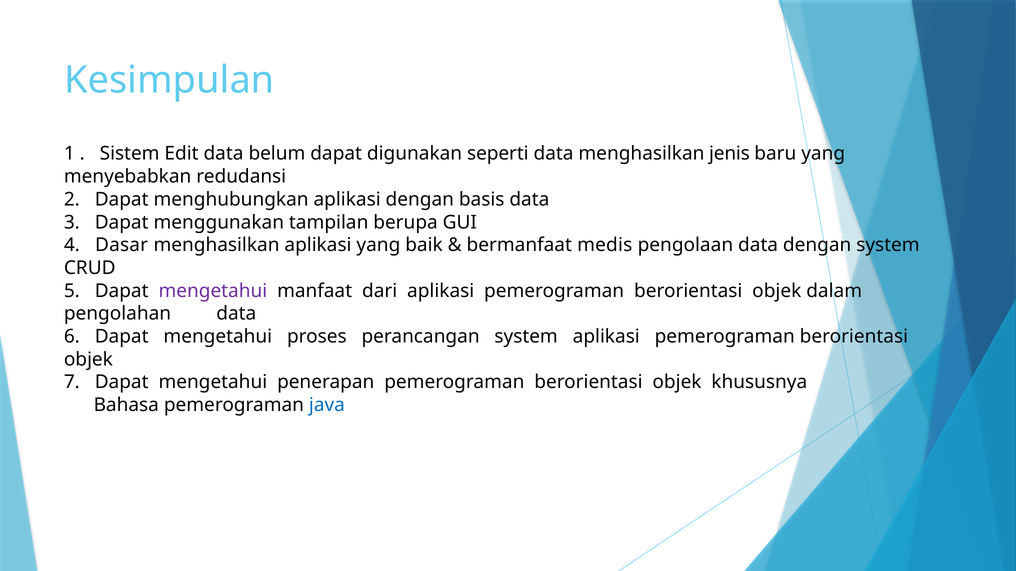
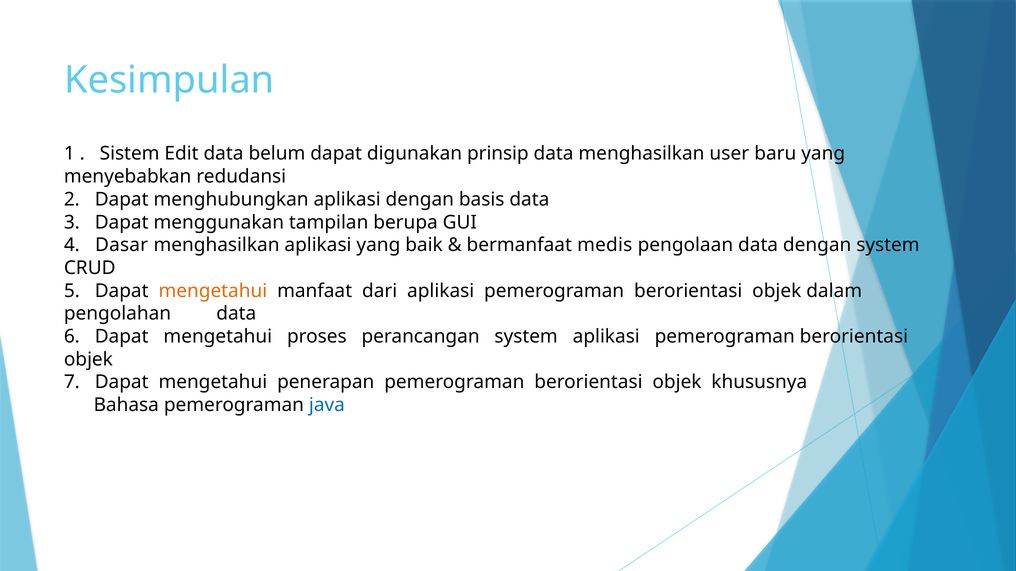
seperti: seperti -> prinsip (498, 154)
jenis: jenis -> user (729, 154)
mengetahui colour: purple -> orange (213, 291)
